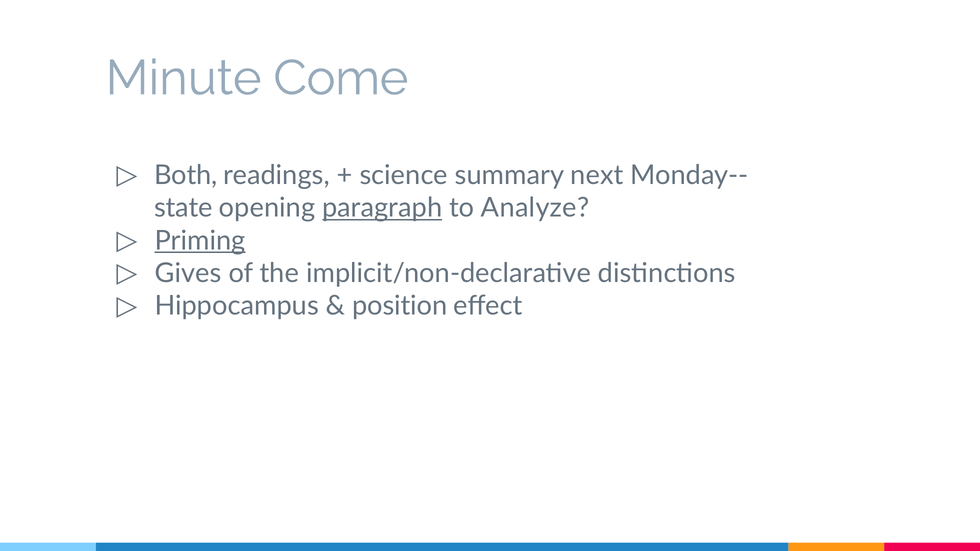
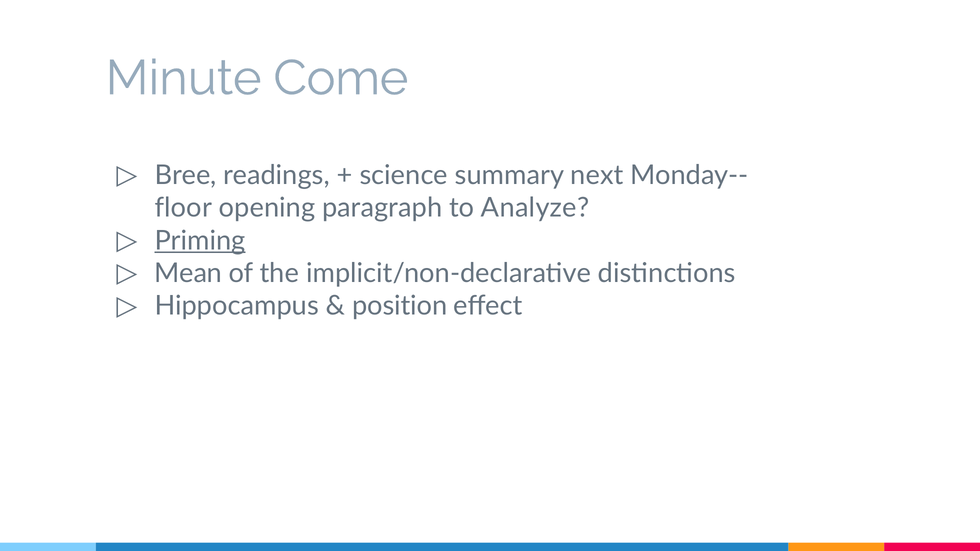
Both: Both -> Bree (186, 175)
state: state -> floor (183, 208)
paragraph underline: present -> none (382, 208)
Gives: Gives -> Mean (188, 273)
